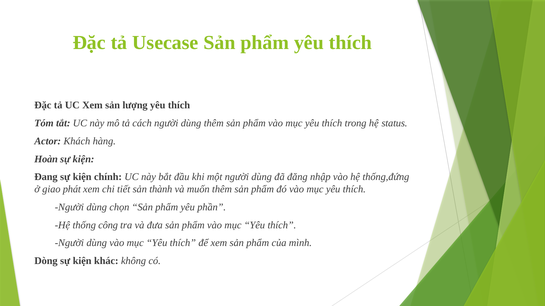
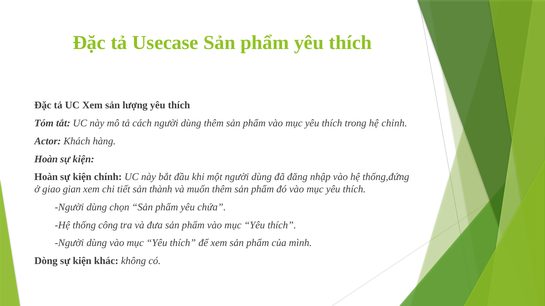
status: status -> chỉnh (394, 123)
Đang: Đang -> Hoàn (46, 177)
phát: phát -> gian (72, 190)
phần: phần -> chứa (212, 207)
